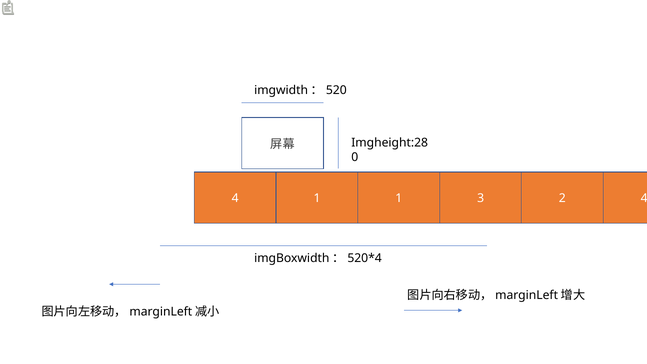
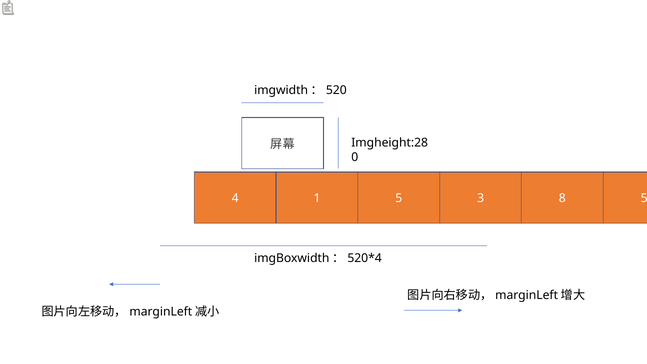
1 1: 1 -> 5 (399, 198)
2: 2 -> 8 (562, 198)
4 4: 4 -> 5 (644, 198)
